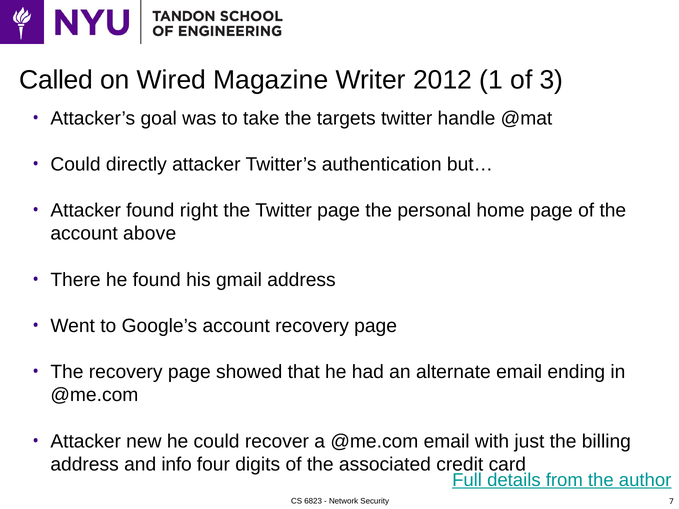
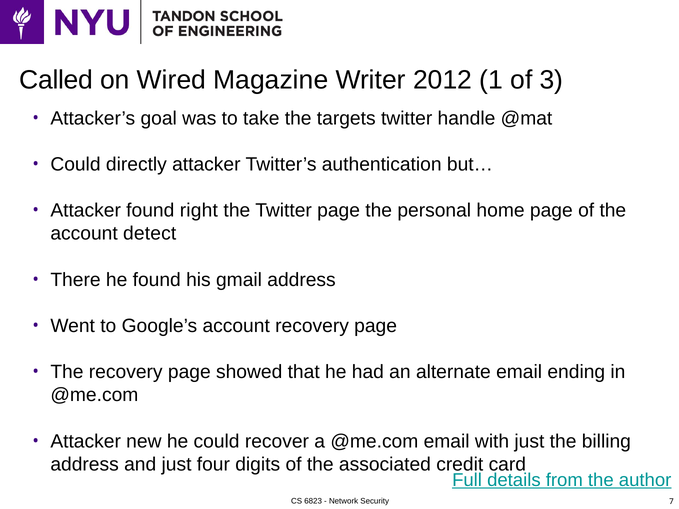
above: above -> detect (150, 234)
and info: info -> just (177, 465)
